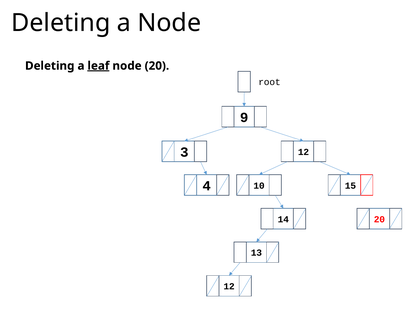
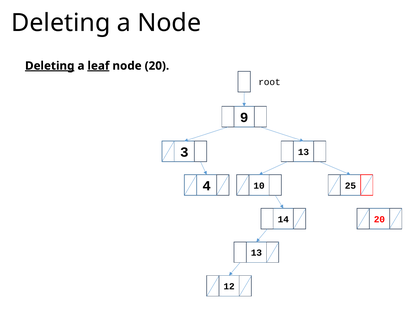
Deleting underline: none -> present (50, 66)
3 12: 12 -> 13 (304, 152)
15: 15 -> 25 (350, 186)
